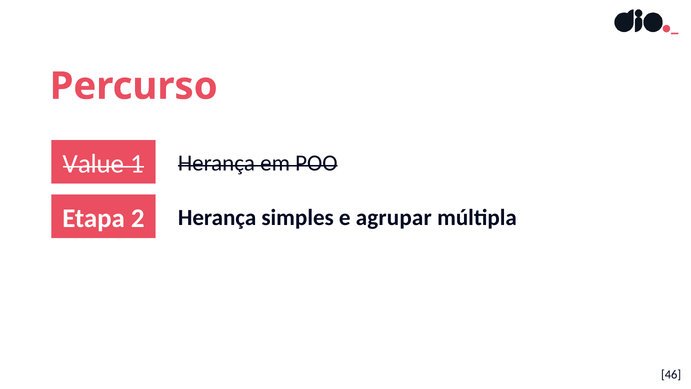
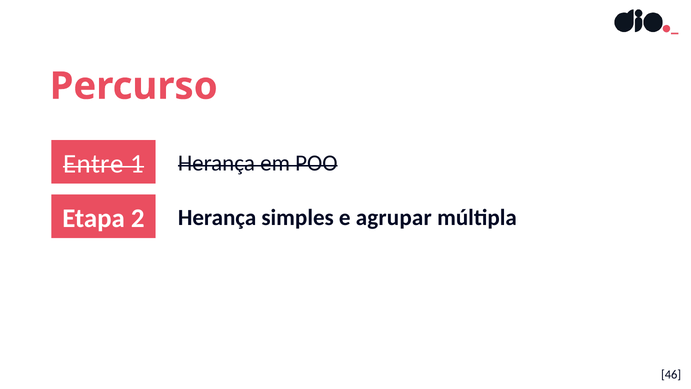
Value: Value -> Entre (93, 164)
